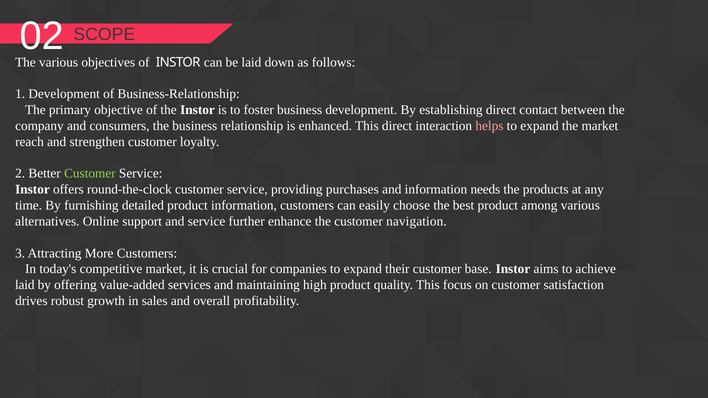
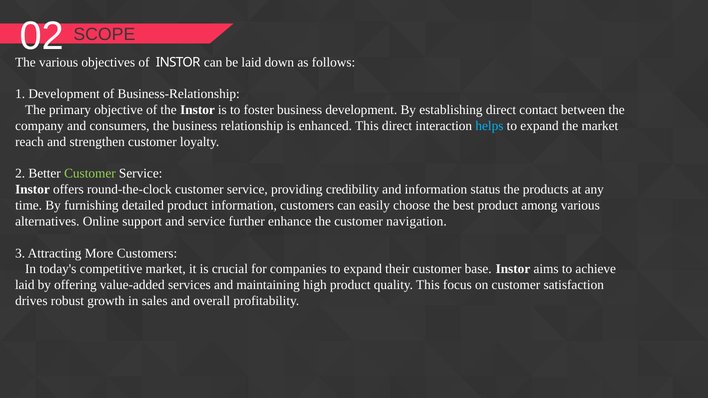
helps colour: pink -> light blue (489, 126)
purchases: purchases -> credibility (353, 190)
needs: needs -> status (485, 190)
